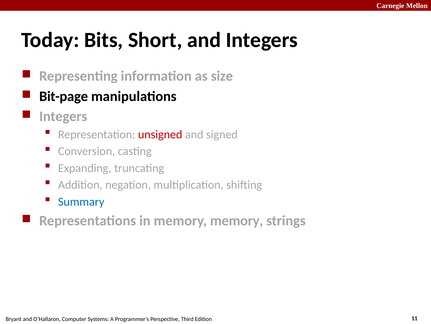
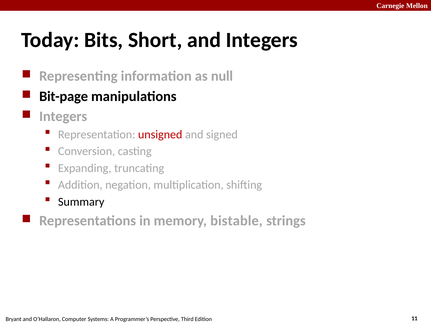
size: size -> null (222, 76)
Summary colour: blue -> black (81, 201)
memory memory: memory -> bistable (236, 220)
